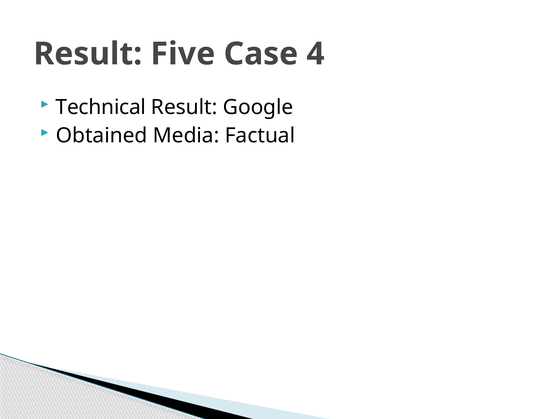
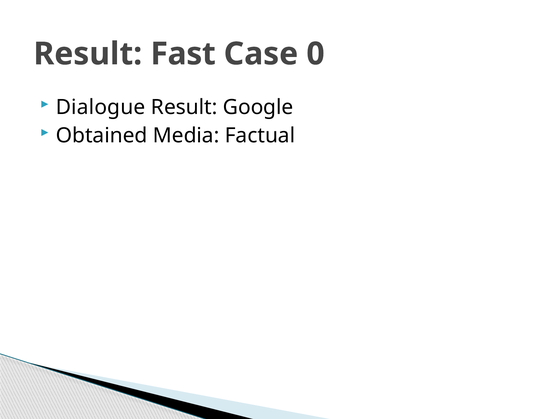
Five: Five -> Fast (183, 54)
4: 4 -> 0 (316, 54)
Technical: Technical -> Dialogue (101, 107)
